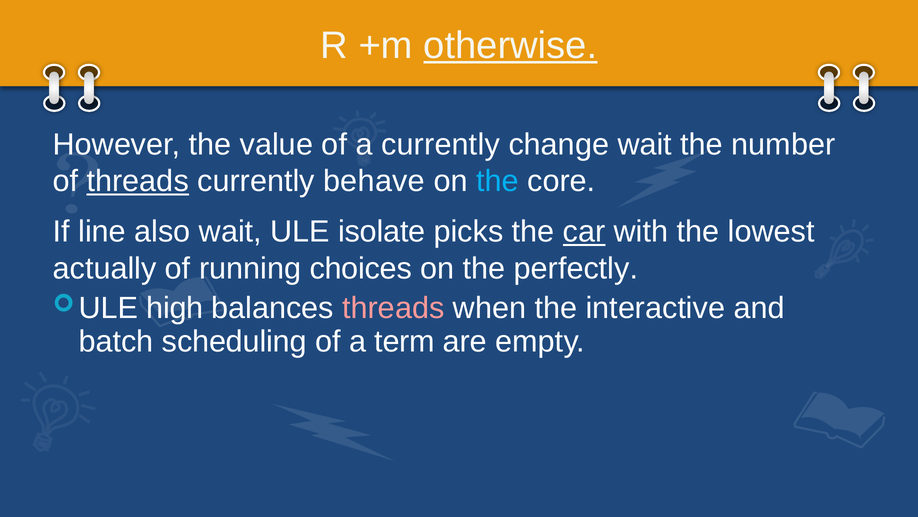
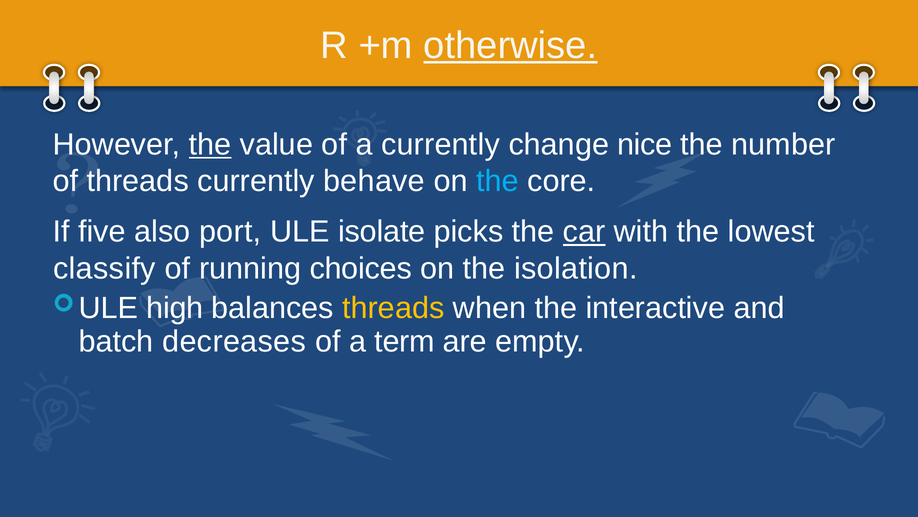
the underline: none -> present (210, 144)
change wait: wait -> nice (645, 144)
threads underline: present -> none (138, 181)
line: line -> five (102, 231)
also wait: wait -> port (230, 231)
actually: actually -> classify (104, 268)
perfectly: perfectly -> isolation (576, 268)
threads colour: pink -> yellow (393, 308)
scheduling: scheduling -> decreases (234, 341)
